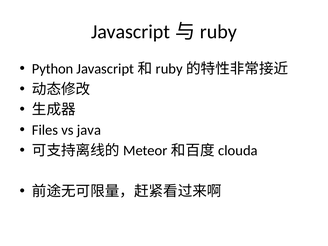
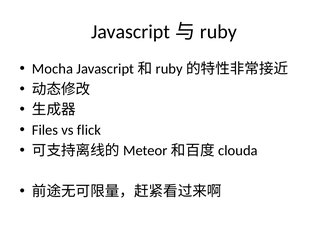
Python: Python -> Mocha (53, 69)
java: java -> flick (89, 130)
